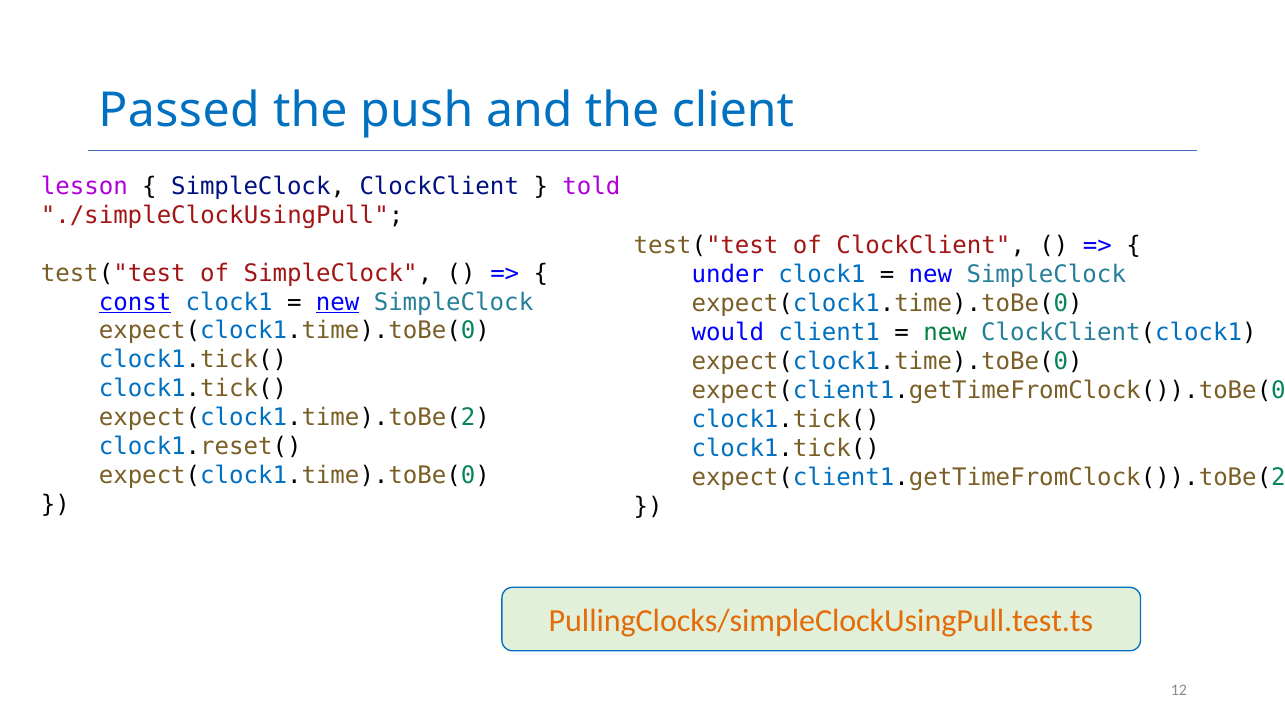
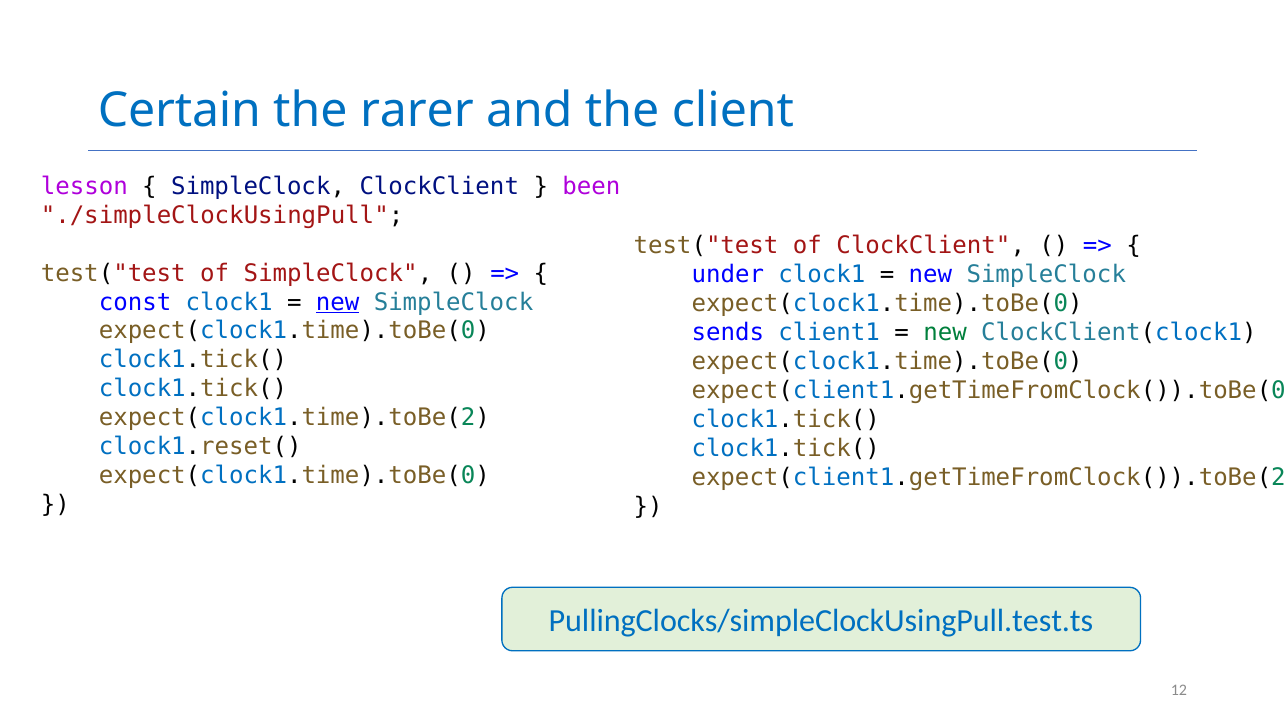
Passed: Passed -> Certain (179, 110)
push: push -> rarer (417, 110)
told: told -> been (591, 186)
const underline: present -> none (135, 302)
would: would -> sends (728, 332)
PullingClocks/simpleClockUsingPull.test.ts colour: orange -> blue (821, 621)
